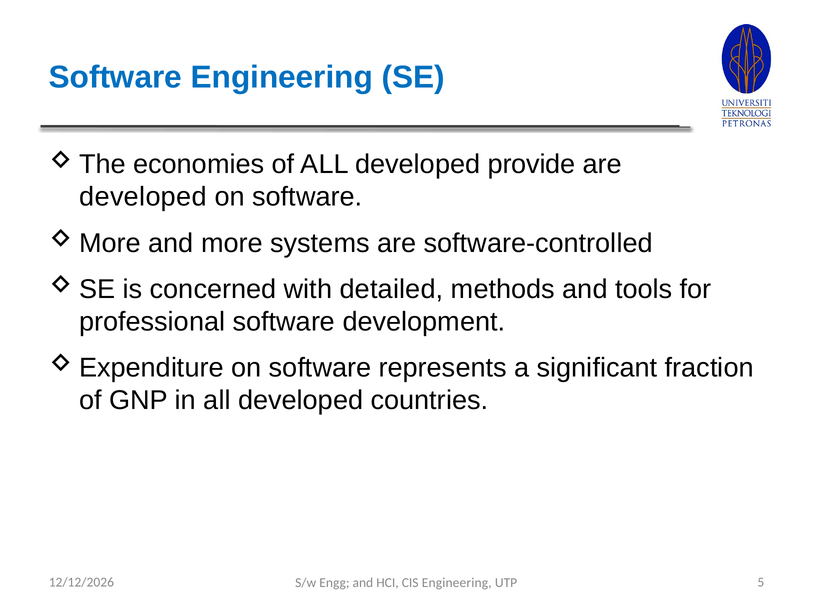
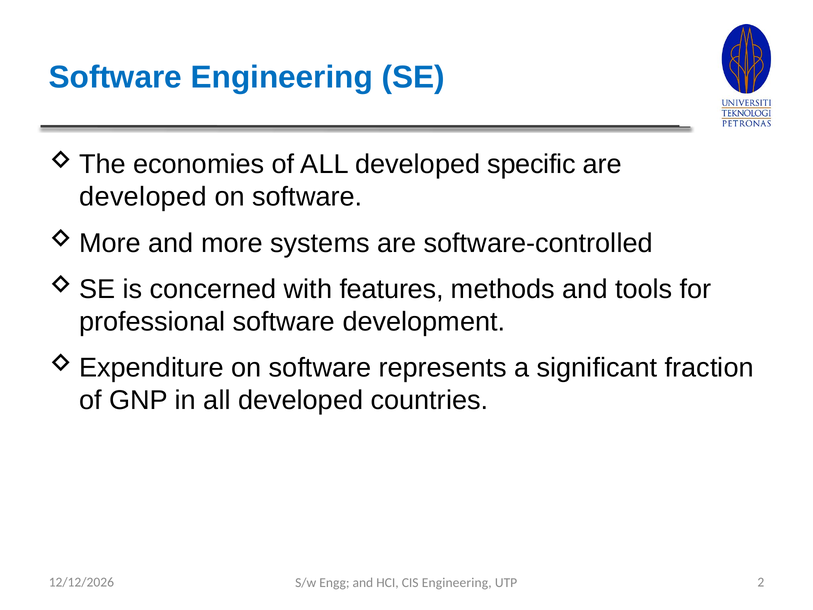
provide: provide -> specific (532, 164)
detailed: detailed -> features (392, 289)
5: 5 -> 2 (761, 582)
